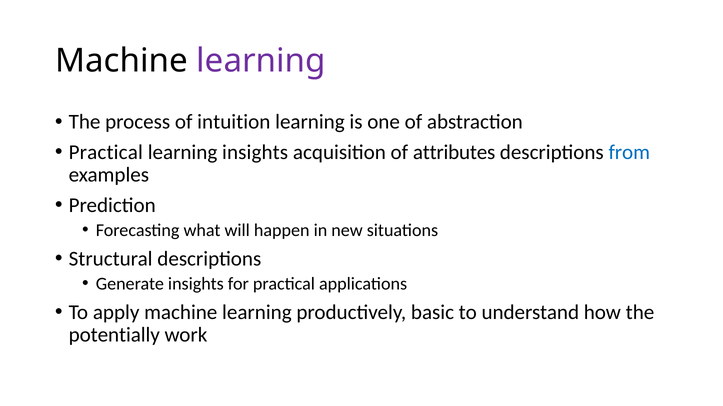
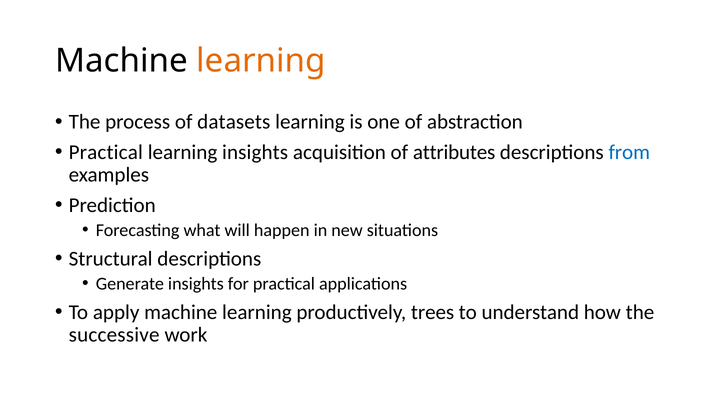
learning colour: purple -> orange (261, 61)
intuition: intuition -> datasets (234, 122)
basic: basic -> trees (433, 313)
potentially: potentially -> successive (114, 336)
